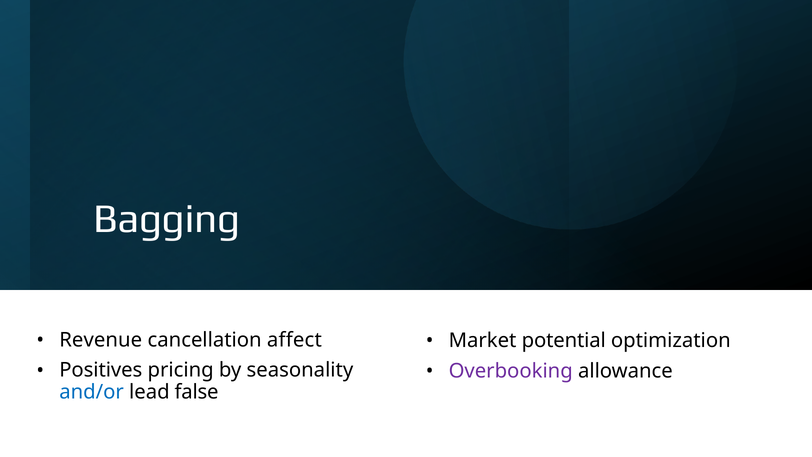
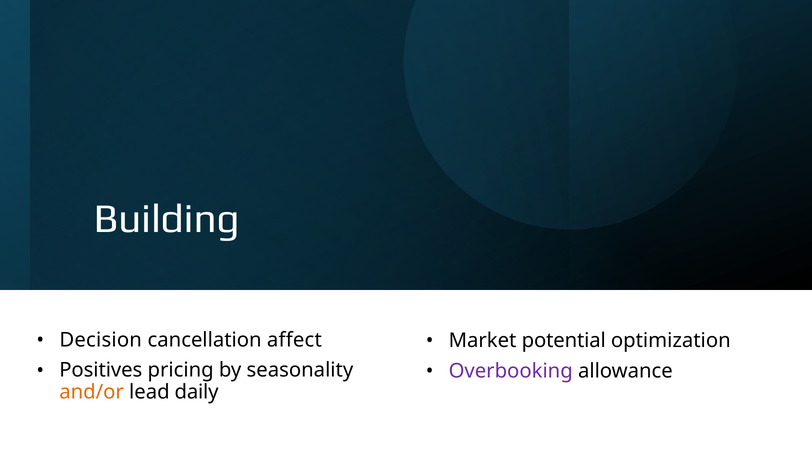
Bagging: Bagging -> Building (167, 219)
Revenue: Revenue -> Decision (101, 340)
and/or colour: blue -> orange (92, 392)
false: false -> daily (197, 392)
